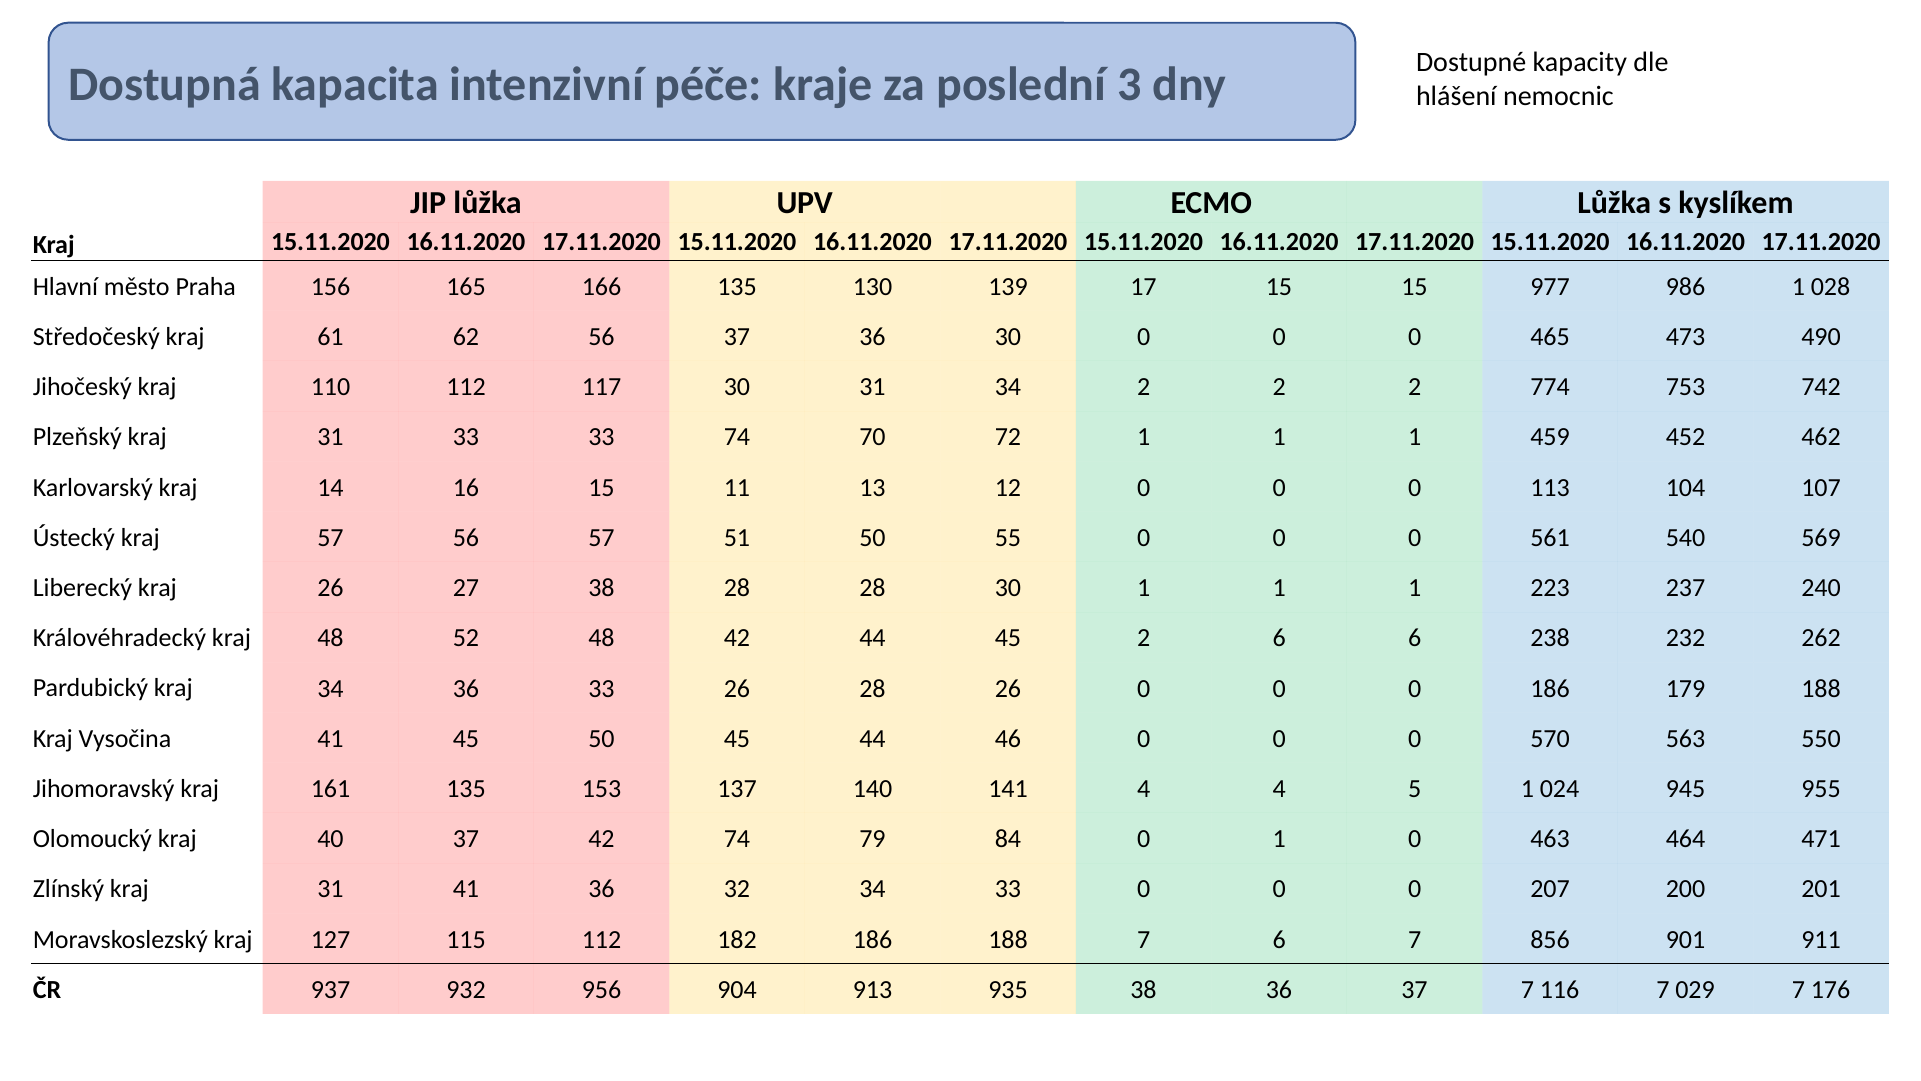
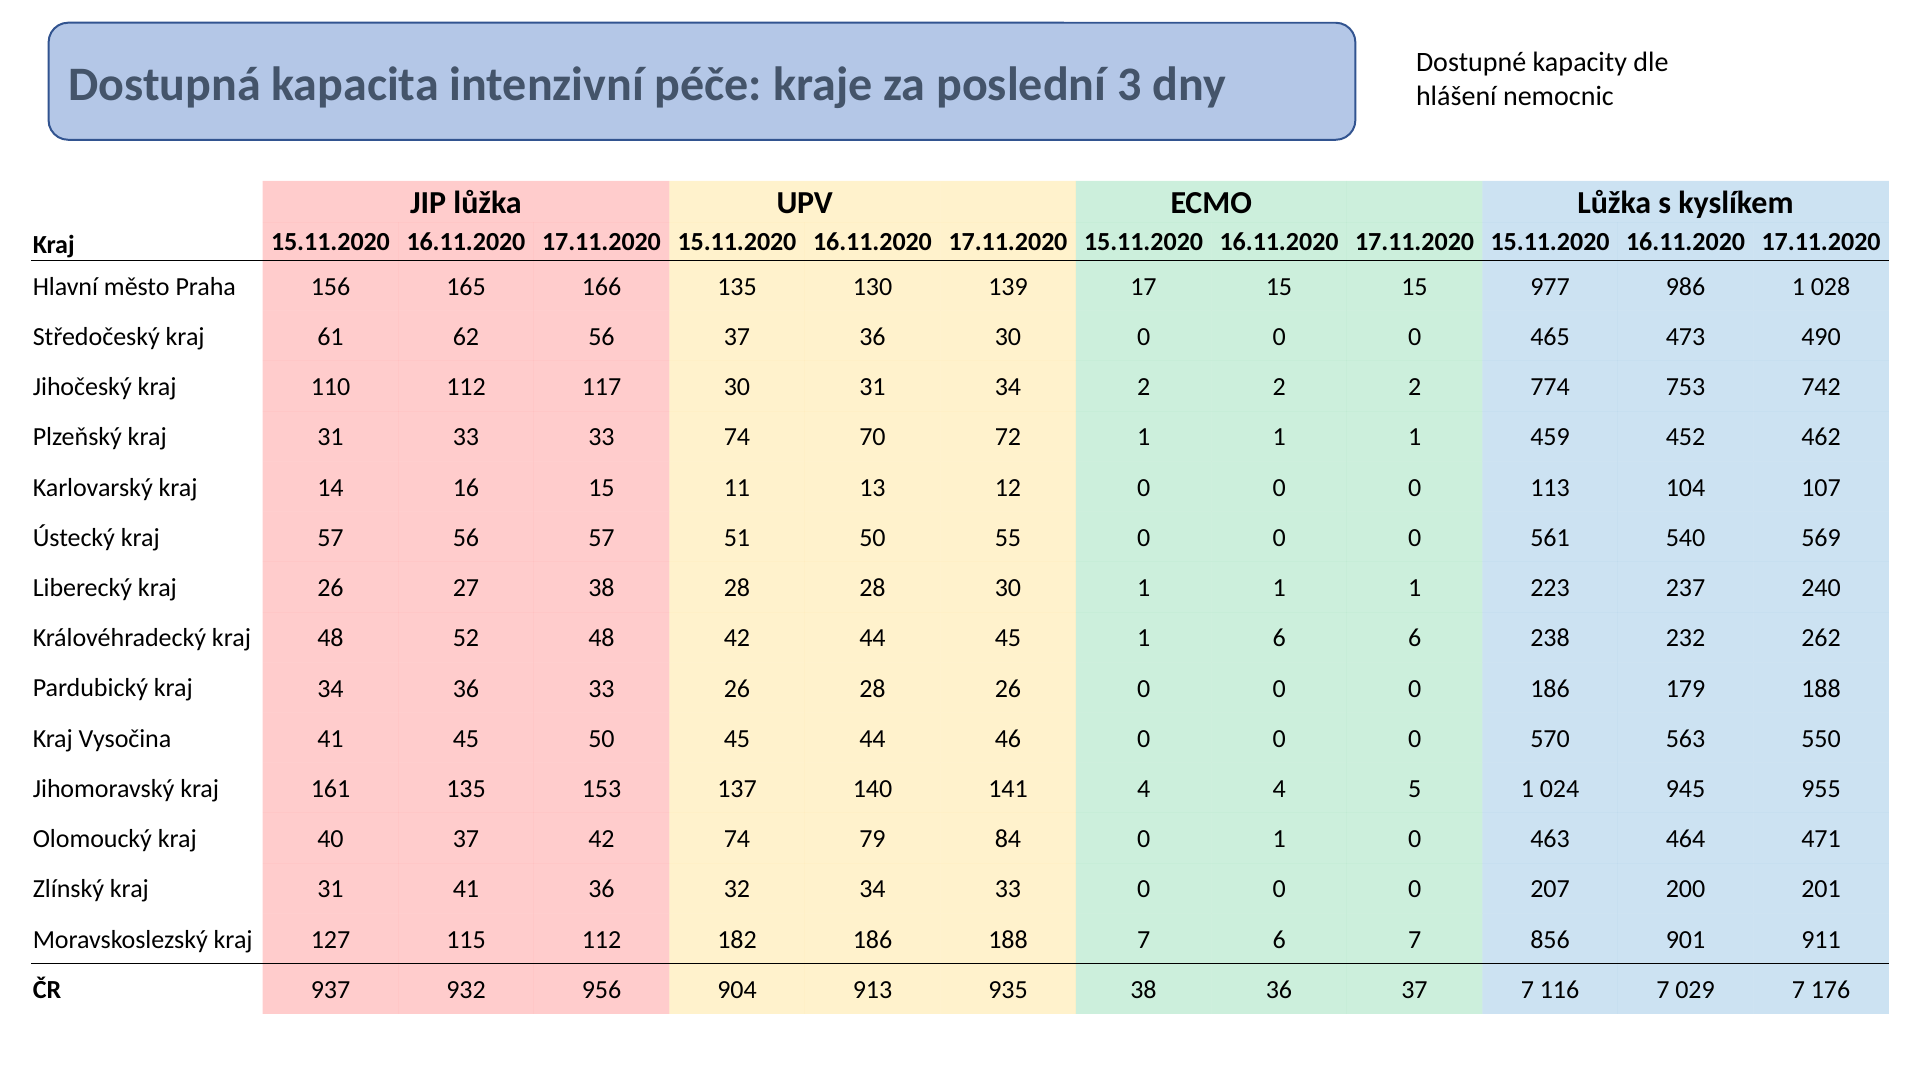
45 2: 2 -> 1 (1144, 638)
